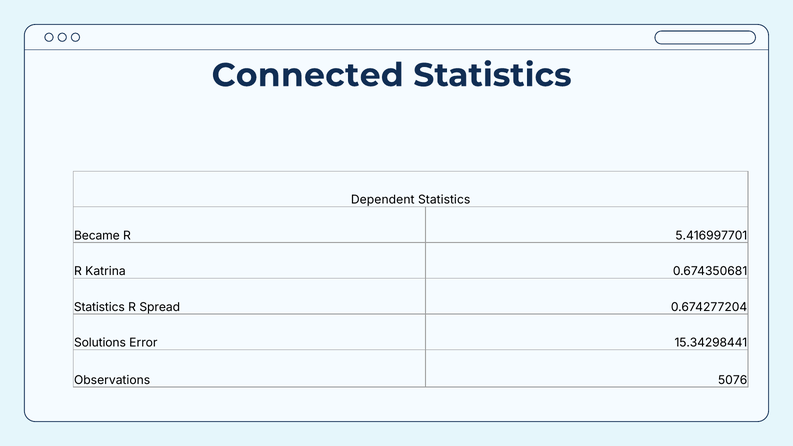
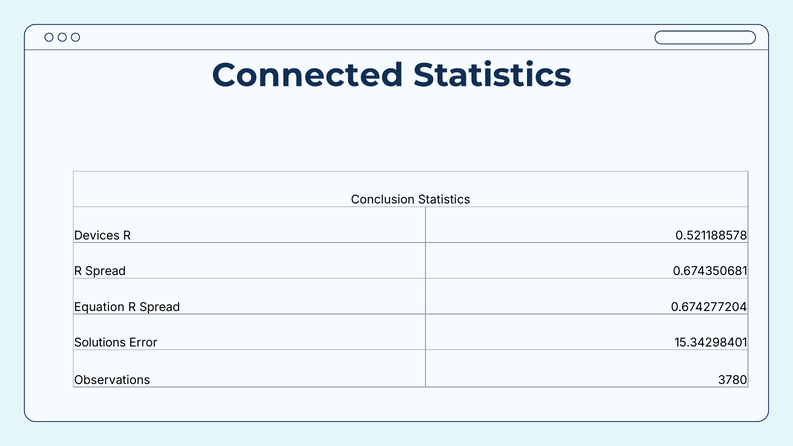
Dependent: Dependent -> Conclusion (383, 200)
Became: Became -> Devices (97, 236)
5.416997701: 5.416997701 -> 0.521188578 (711, 236)
Katrina: Katrina -> Spread (106, 271)
Statistics: Statistics -> Equation (99, 307)
15.34298441: 15.34298441 -> 15.34298401 (711, 343)
5076: 5076 -> 3780 (733, 380)
